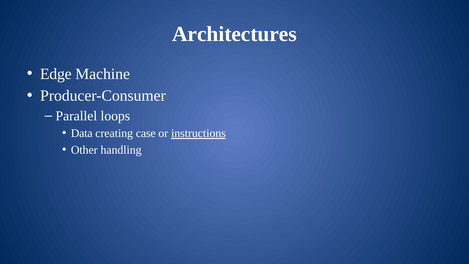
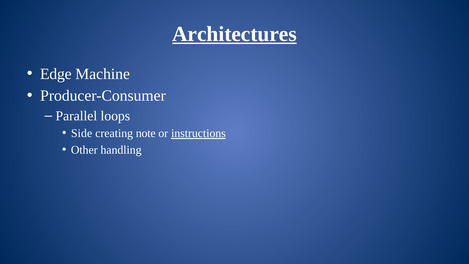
Architectures underline: none -> present (234, 34)
Data: Data -> Side (82, 133)
case: case -> note (146, 133)
